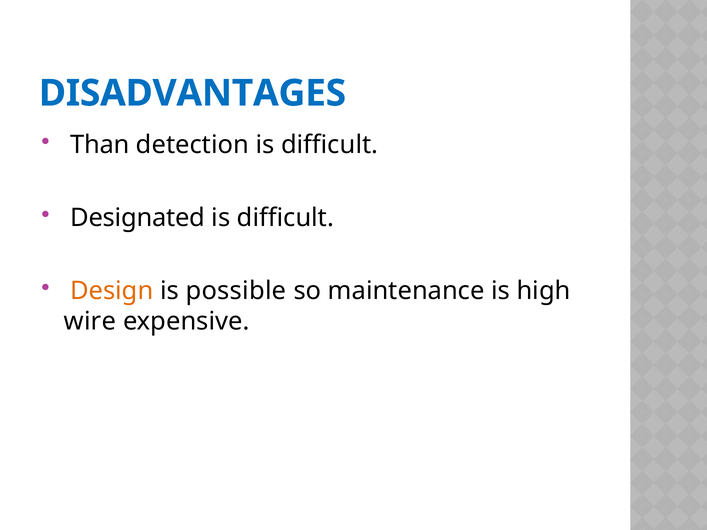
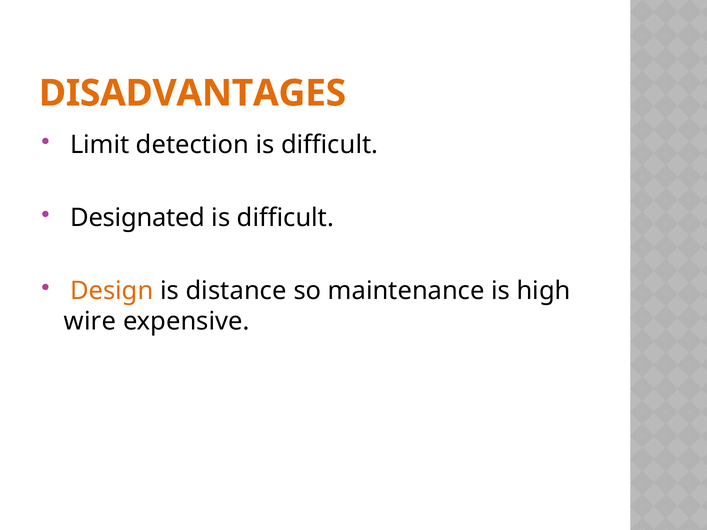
DISADVANTAGES colour: blue -> orange (192, 93)
Than: Than -> Limit (100, 145)
possible: possible -> distance (236, 291)
